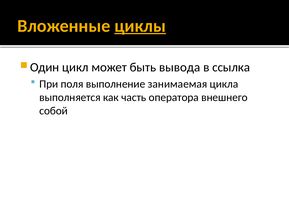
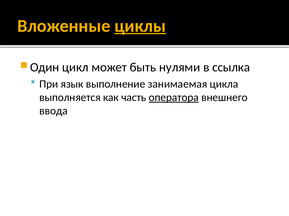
вывода: вывода -> нулями (180, 68)
поля: поля -> язык (72, 84)
оператора underline: none -> present (174, 98)
собой: собой -> ввода (54, 111)
